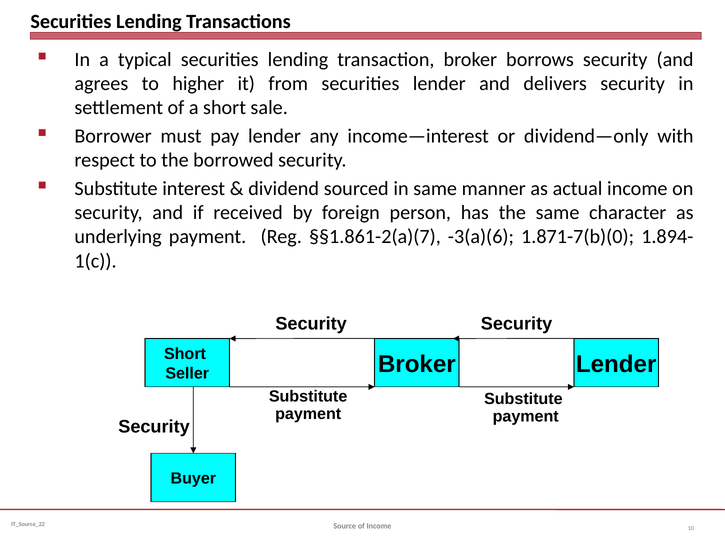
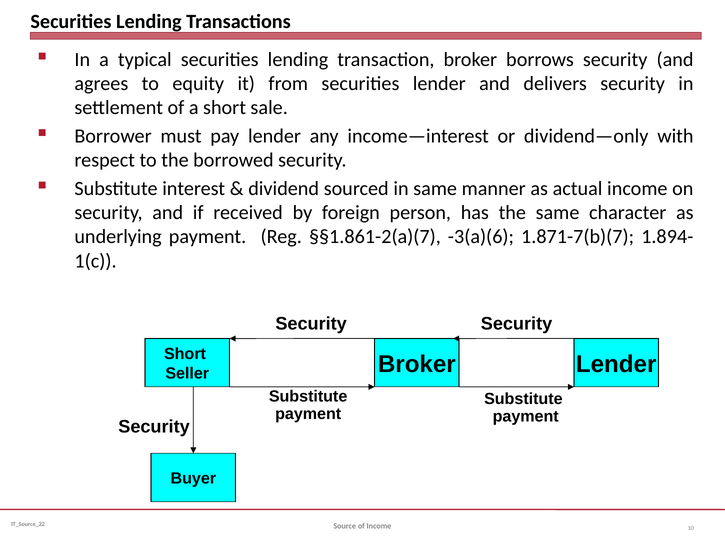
higher: higher -> equity (198, 84)
1.871-7(b)(0: 1.871-7(b)(0 -> 1.871-7(b)(7 (578, 237)
